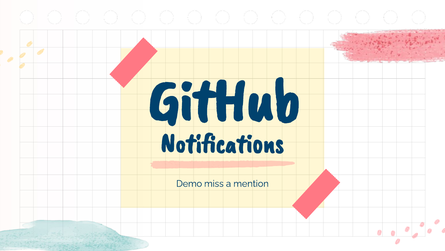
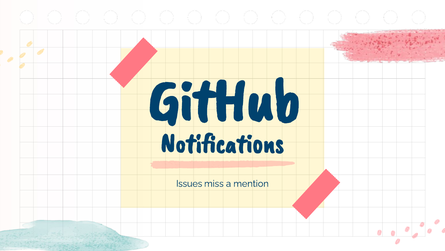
Demo: Demo -> Issues (189, 183)
